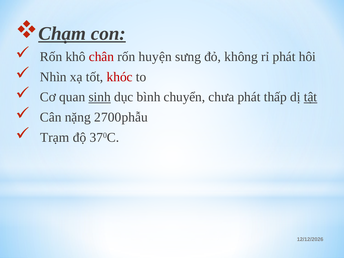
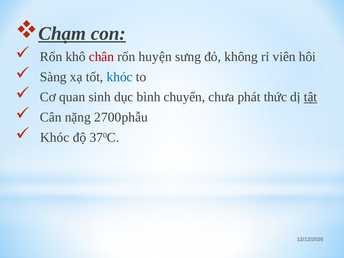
rỉ phát: phát -> viên (284, 57)
Nhìn: Nhìn -> Sàng (53, 77)
khóc colour: red -> blue (120, 77)
sinh underline: present -> none (100, 97)
thấp: thấp -> thức (275, 97)
Trạm: Trạm -> Khóc (55, 137)
